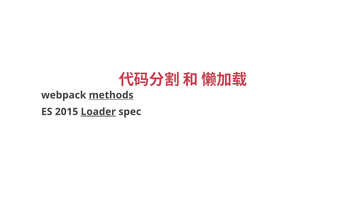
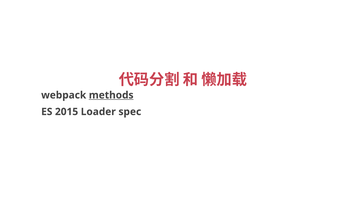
Loader underline: present -> none (98, 112)
